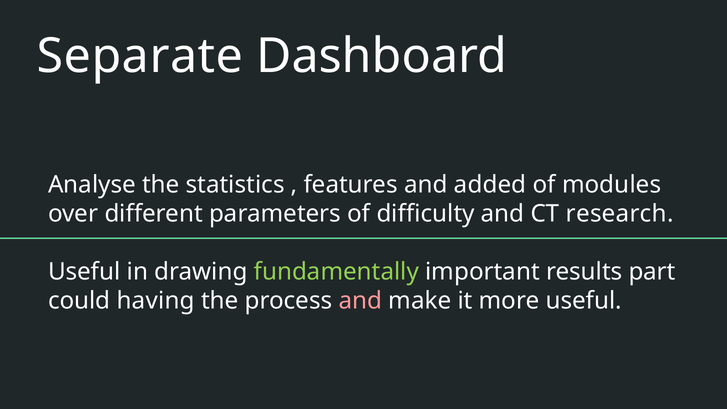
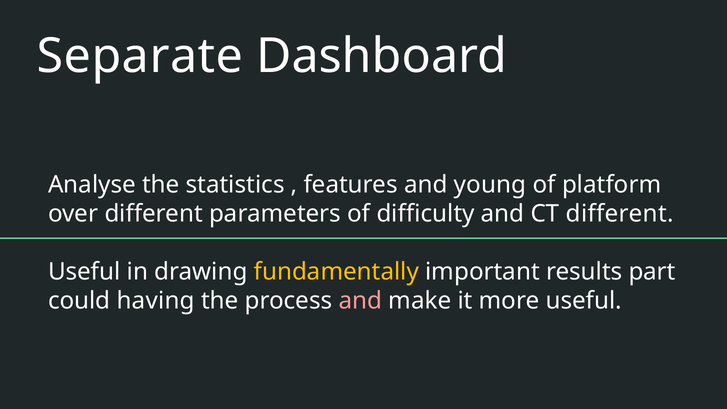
added: added -> young (490, 185)
modules: modules -> platform (612, 185)
CT research: research -> different (620, 214)
fundamentally colour: light green -> yellow (336, 272)
